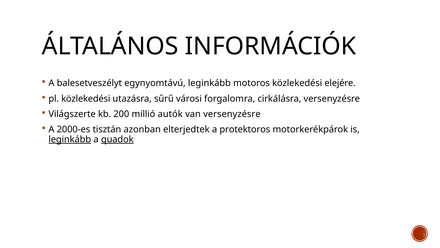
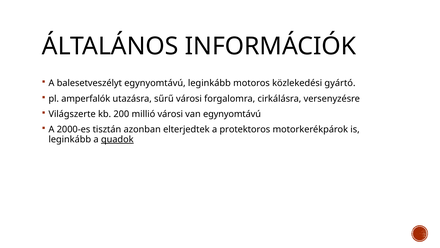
elejére: elejére -> gyártó (340, 83)
pl közlekedési: közlekedési -> amperfalók (86, 99)
millió autók: autók -> városi (170, 114)
van versenyzésre: versenyzésre -> egynyomtávú (232, 114)
leginkább underline: present -> none (70, 139)
